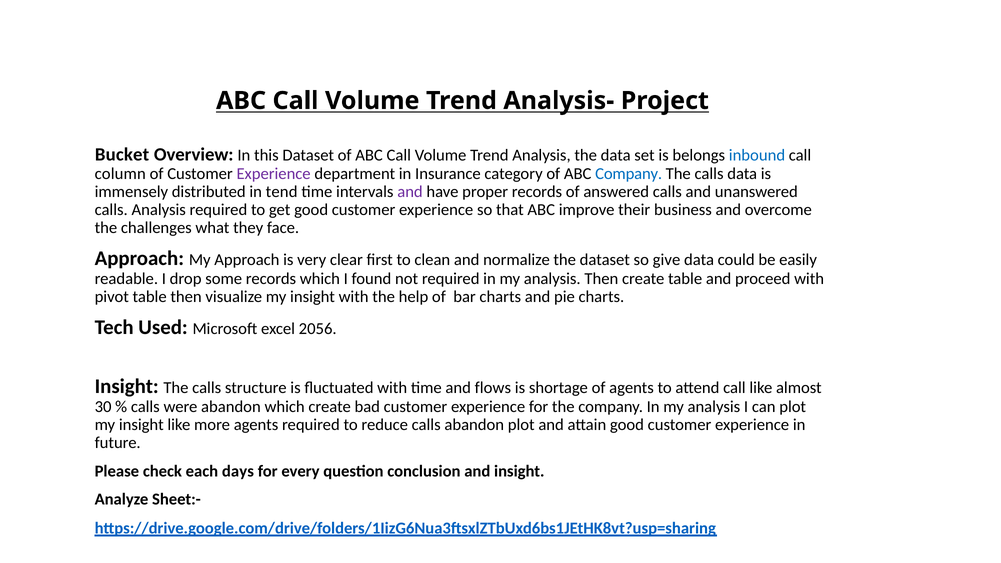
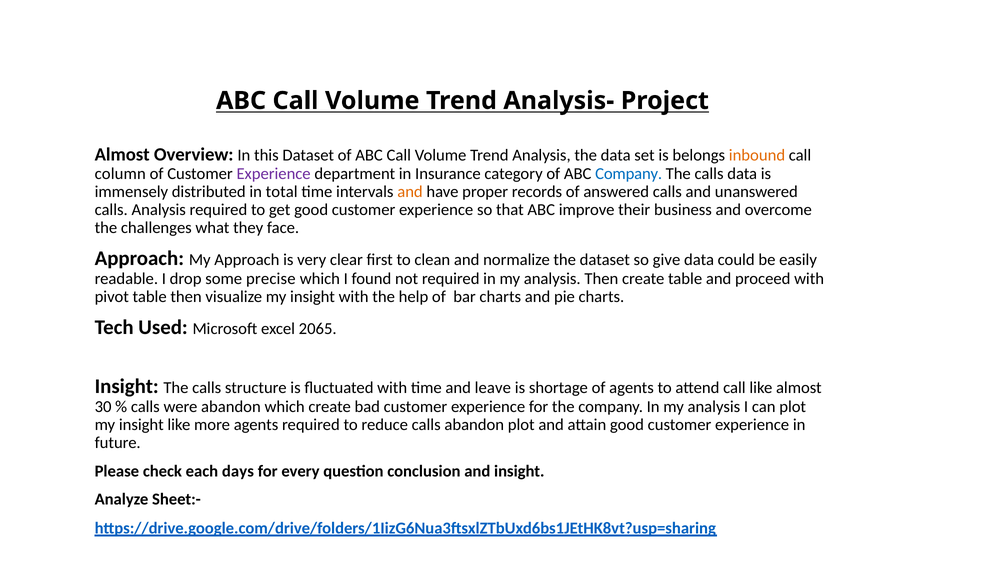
Bucket: Bucket -> Almost (122, 155)
inbound colour: blue -> orange (757, 155)
tend: tend -> total (282, 192)
and colour: purple -> orange (410, 192)
some records: records -> precise (271, 279)
2056: 2056 -> 2065 (318, 329)
flows: flows -> leave (493, 388)
